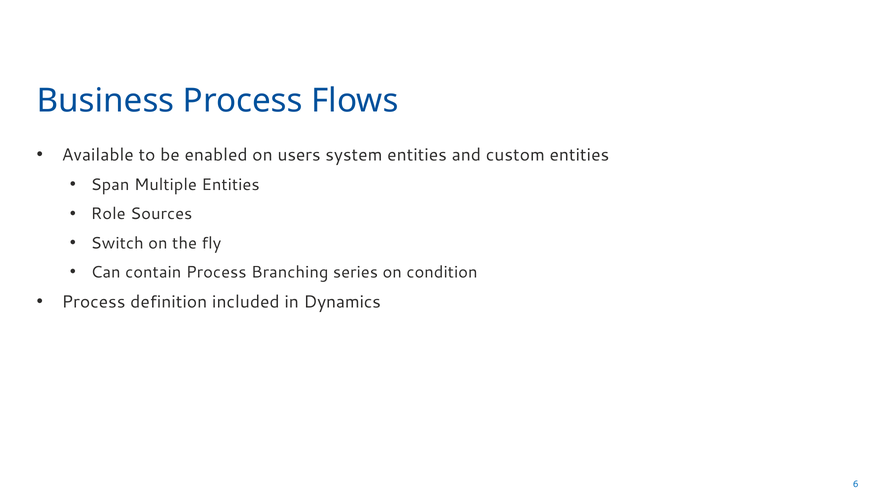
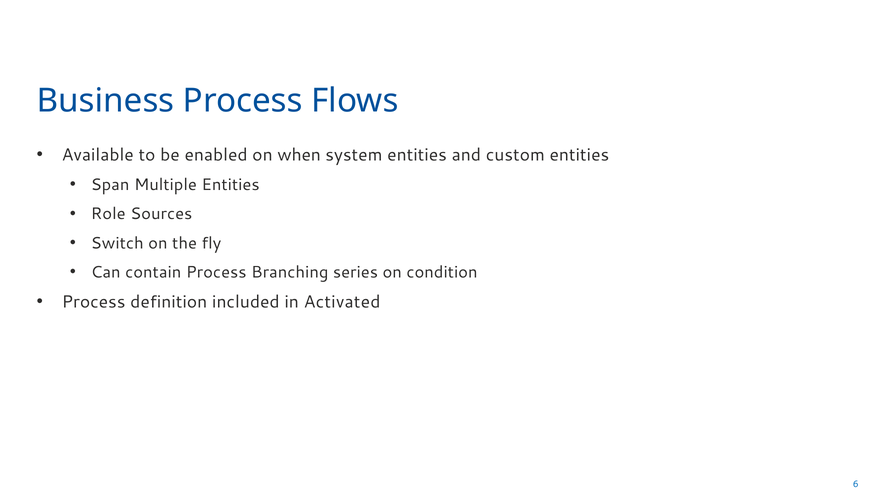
users: users -> when (299, 155)
Dynamics: Dynamics -> Activated (342, 302)
